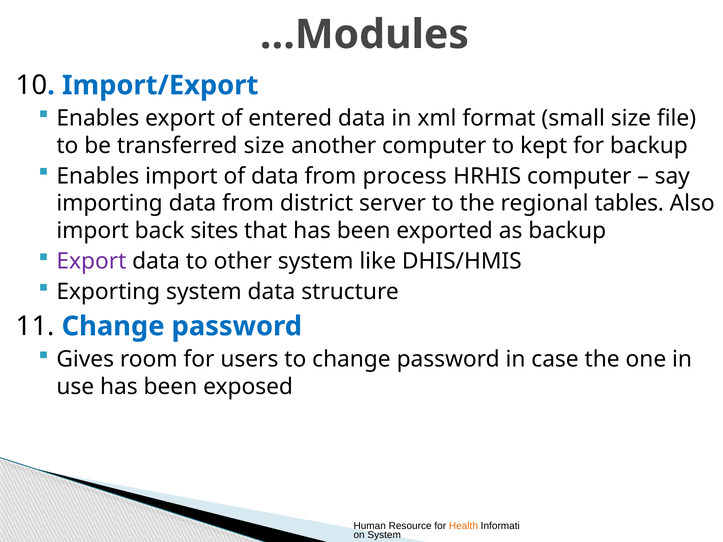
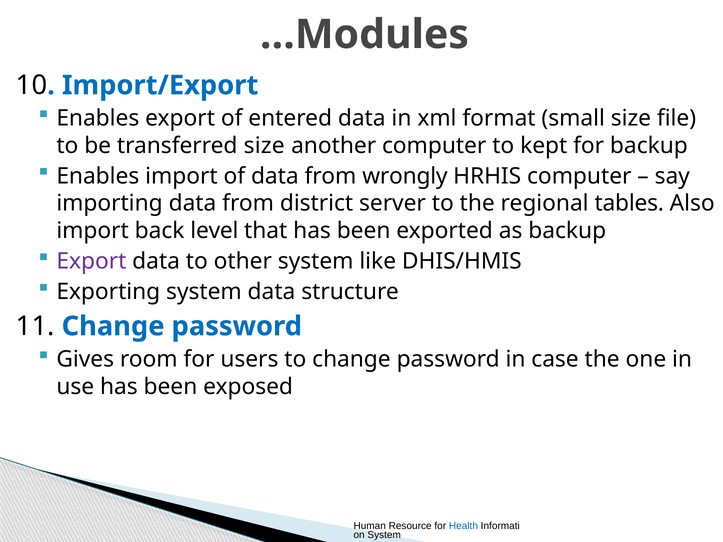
process: process -> wrongly (405, 176)
sites: sites -> level (214, 231)
Health colour: orange -> blue (463, 526)
